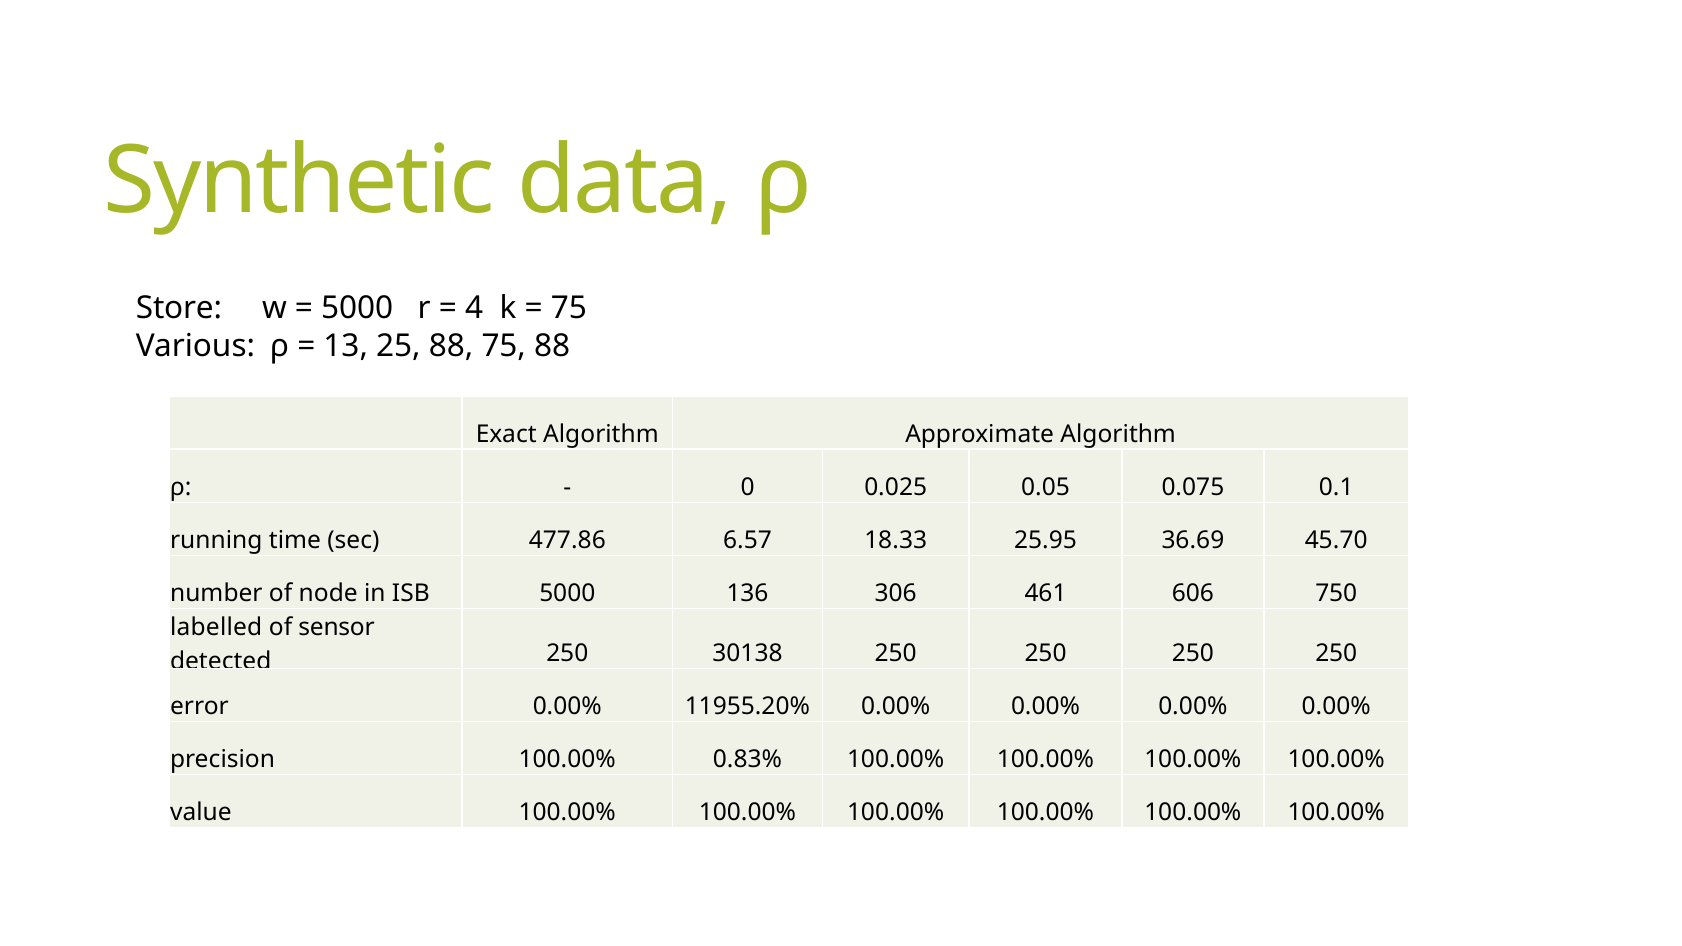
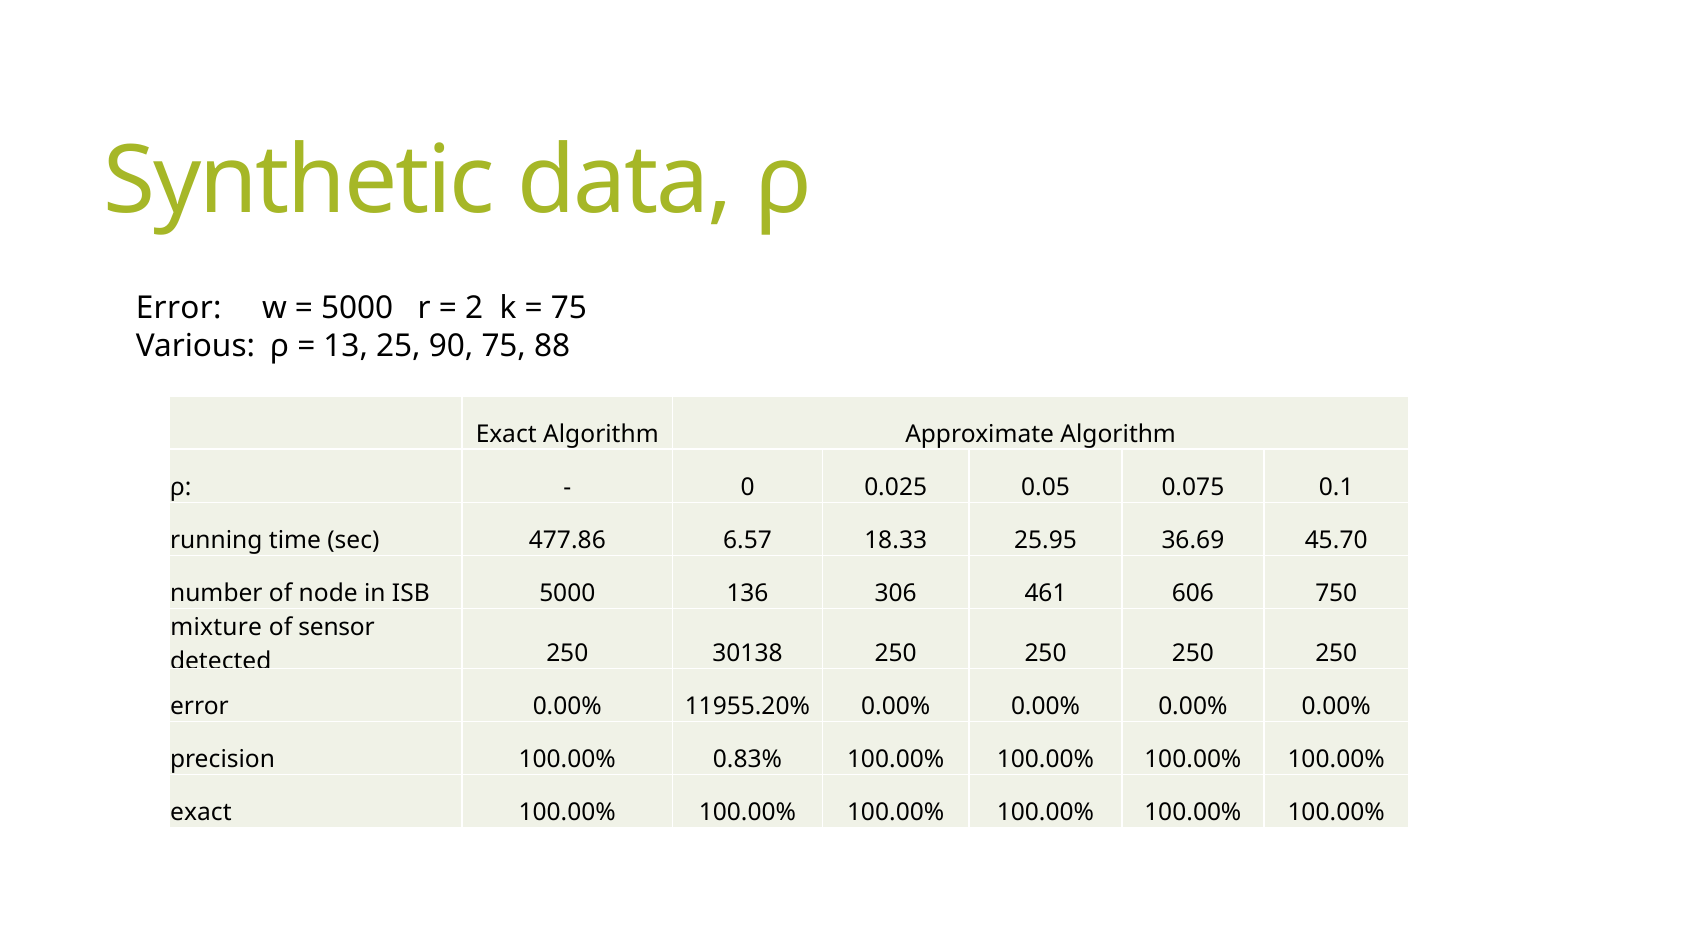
Store: Store -> Error (179, 308)
4: 4 -> 2 (474, 308)
25 88: 88 -> 90 (451, 346)
labelled: labelled -> mixture (216, 628)
value: value -> exact (201, 813)
